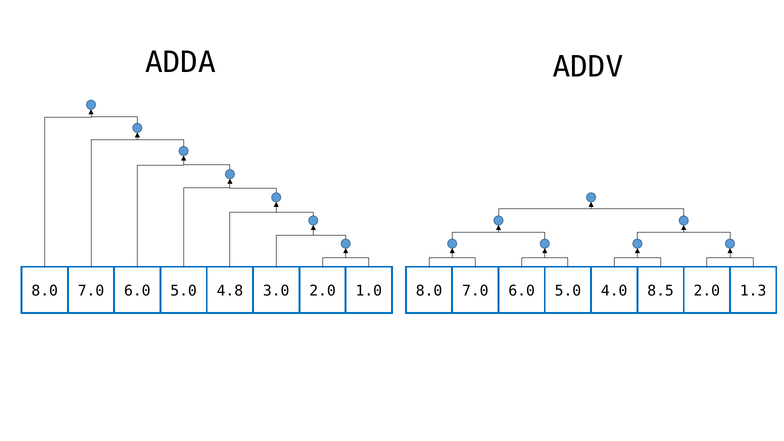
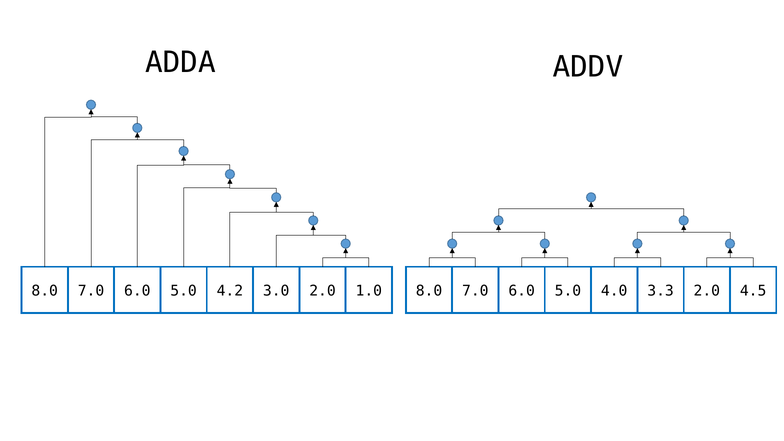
4.8: 4.8 -> 4.2 (230, 291)
8.5: 8.5 -> 3.3 (661, 291)
1.3: 1.3 -> 4.5 (753, 291)
